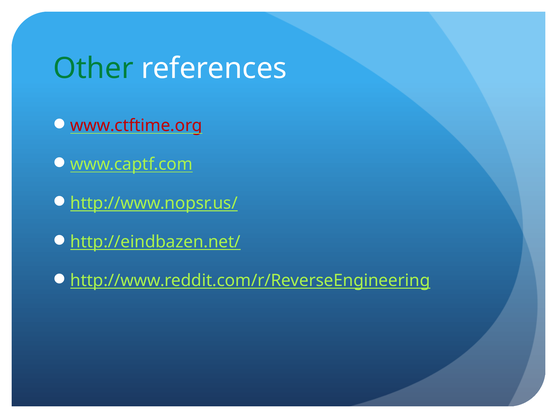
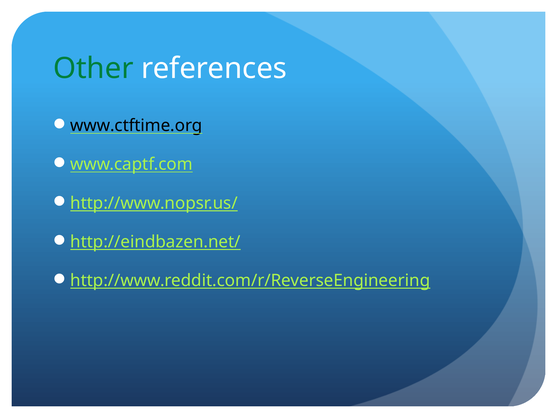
www.ctftime.org colour: red -> black (136, 126)
